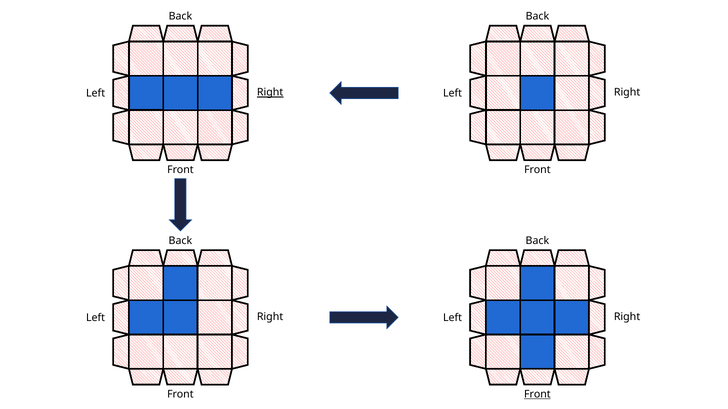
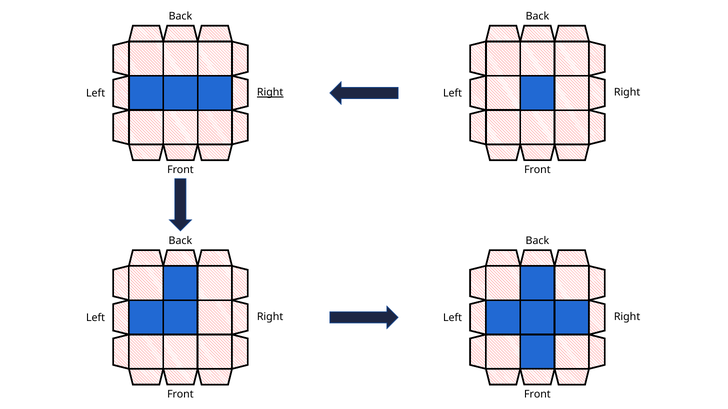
Front underline: present -> none (537, 395)
